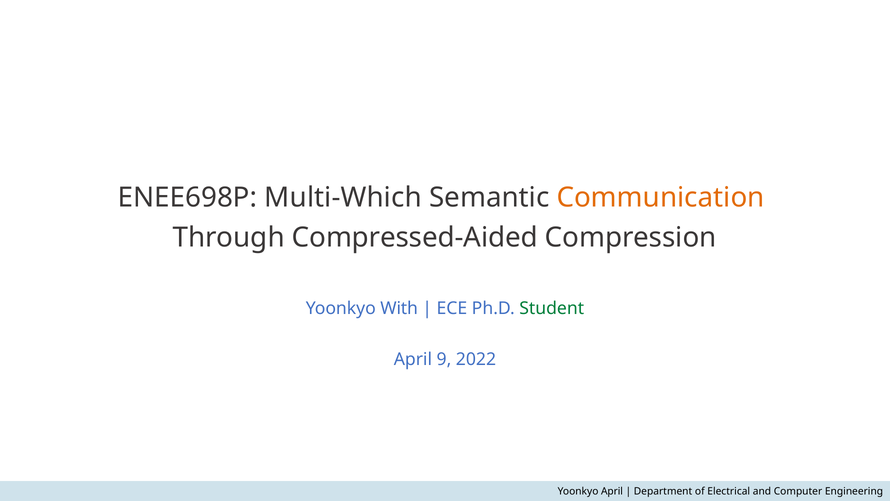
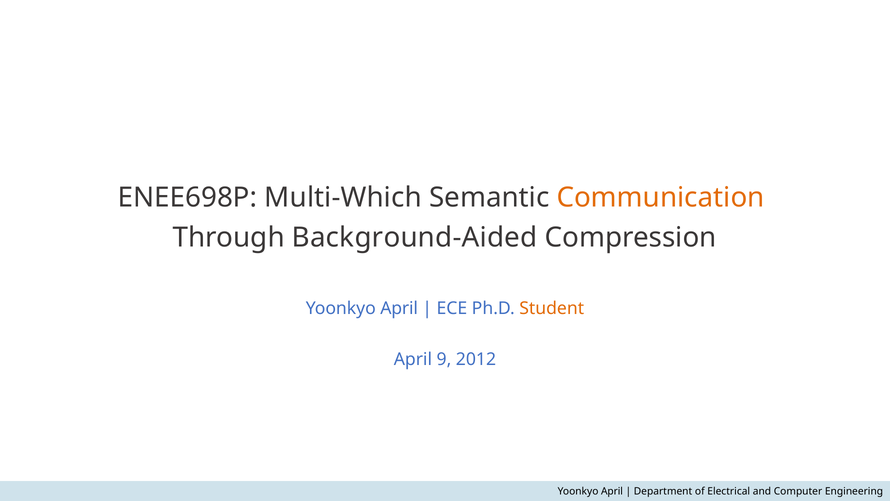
Compressed-Aided: Compressed-Aided -> Background-Aided (415, 238)
With: With -> April (399, 308)
Student colour: green -> orange (552, 308)
2022: 2022 -> 2012 (476, 359)
